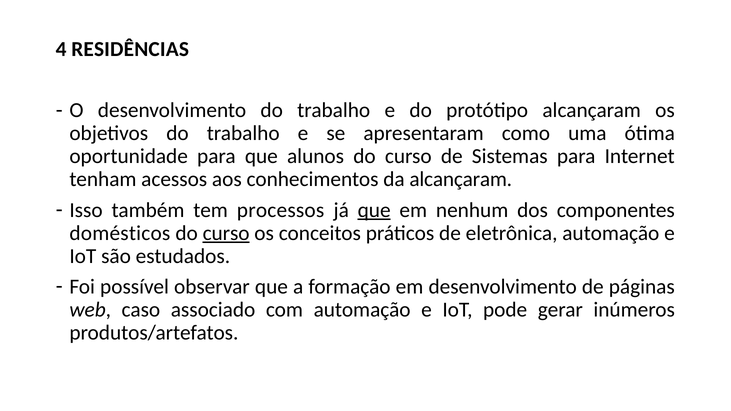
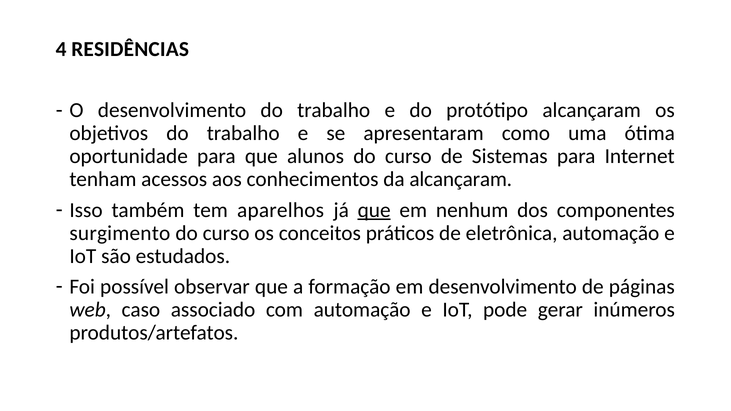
processos: processos -> aparelhos (281, 210)
domésticos: domésticos -> surgimento (120, 233)
curso underline: present -> none (226, 233)
